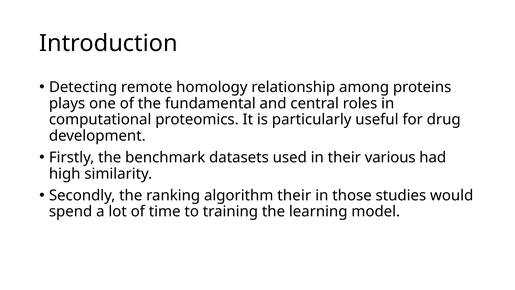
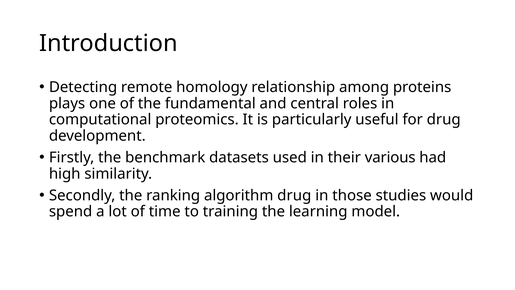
algorithm their: their -> drug (294, 195)
